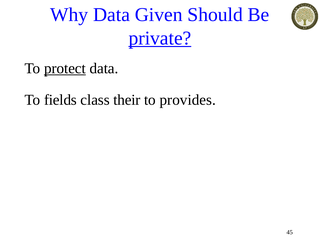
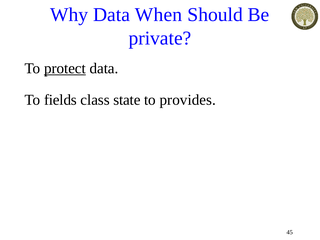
Given: Given -> When (159, 15)
private underline: present -> none (160, 38)
their: their -> state (127, 100)
